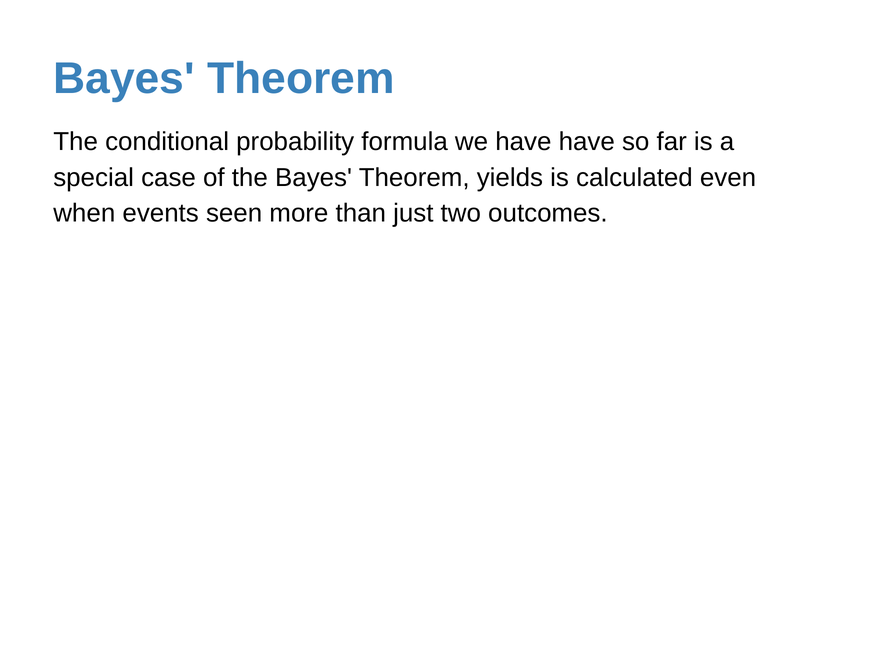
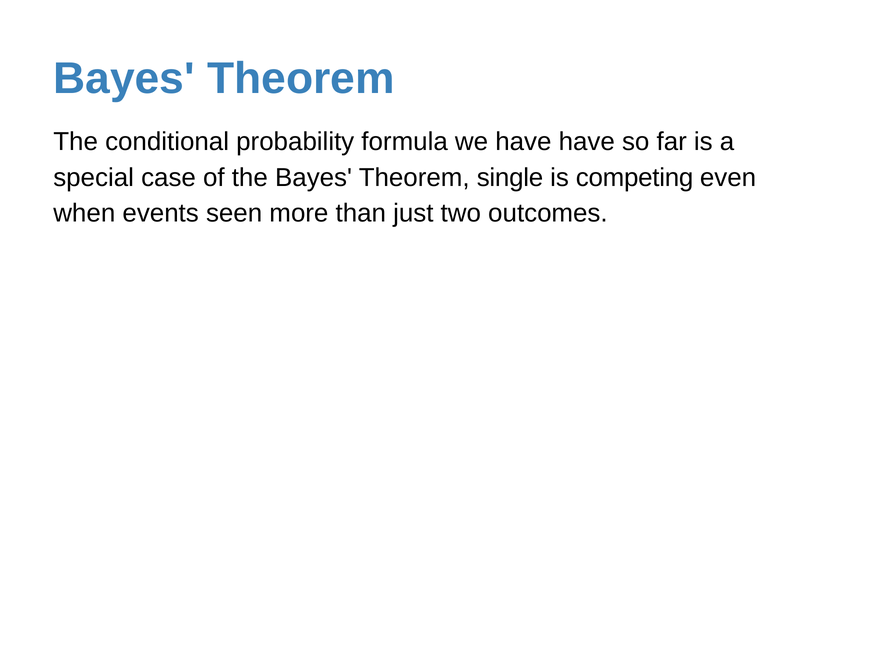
yields: yields -> single (510, 178)
calculated: calculated -> competing (635, 178)
